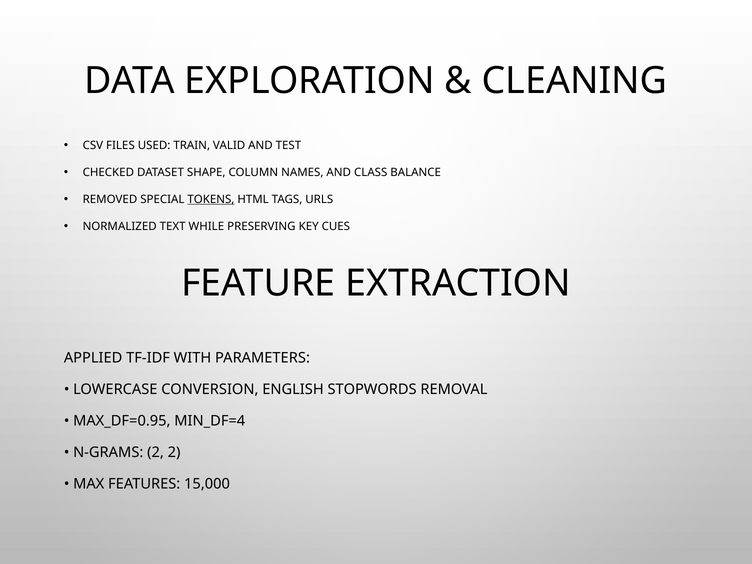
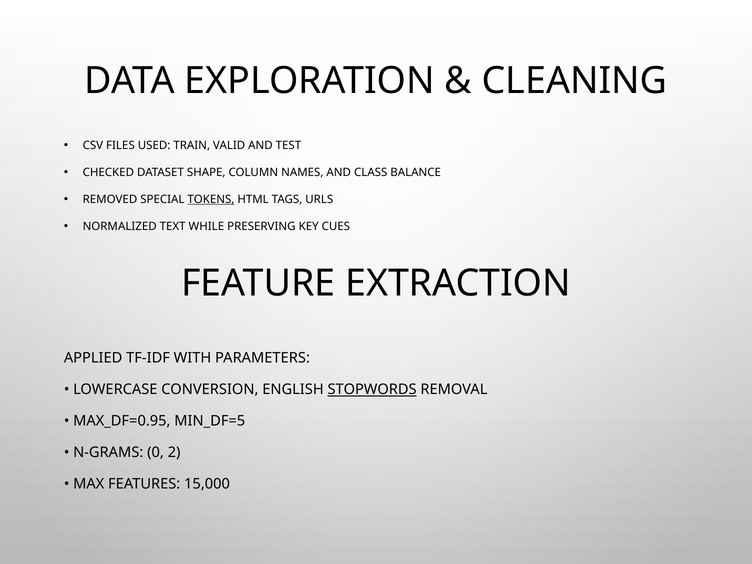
STOPWORDS underline: none -> present (372, 390)
MIN_DF=4: MIN_DF=4 -> MIN_DF=5 (210, 421)
N-GRAMS 2: 2 -> 0 (156, 453)
